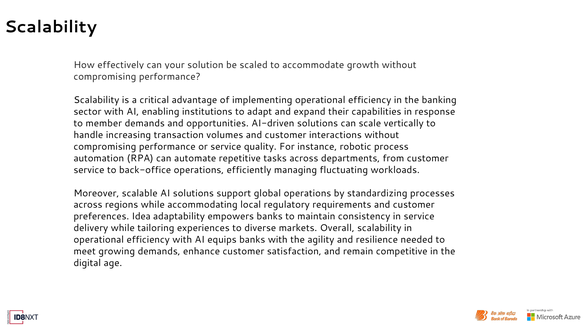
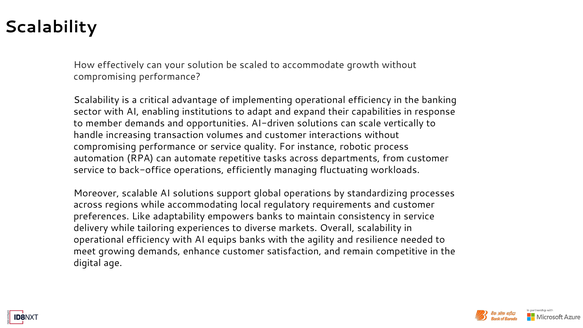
Idea: Idea -> Like (141, 216)
